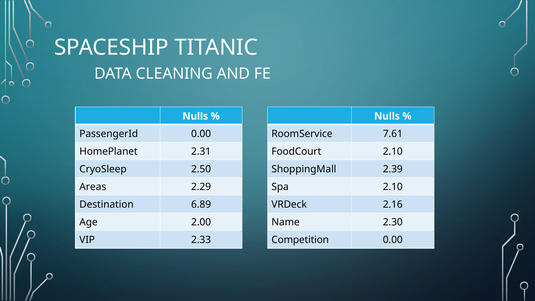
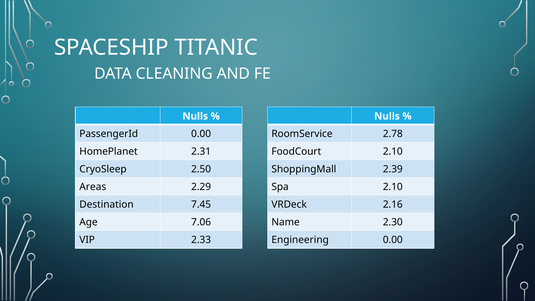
7.61: 7.61 -> 2.78 (393, 134)
6.89: 6.89 -> 7.45 (201, 205)
2.00: 2.00 -> 7.06 (201, 222)
Competition: Competition -> Engineering (300, 240)
